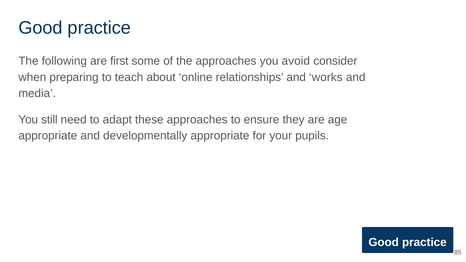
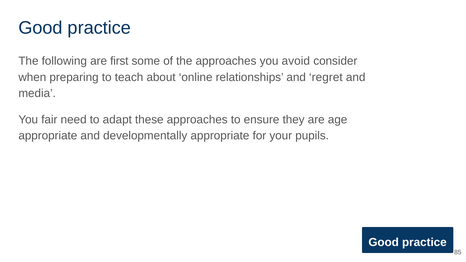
works: works -> regret (326, 77)
still: still -> fair (49, 120)
